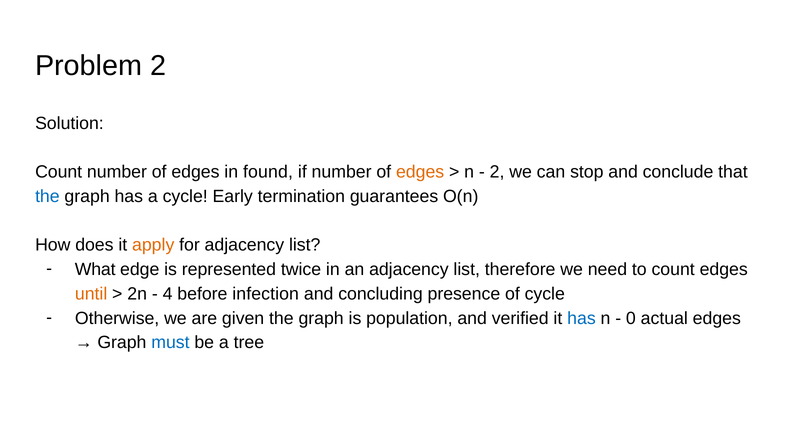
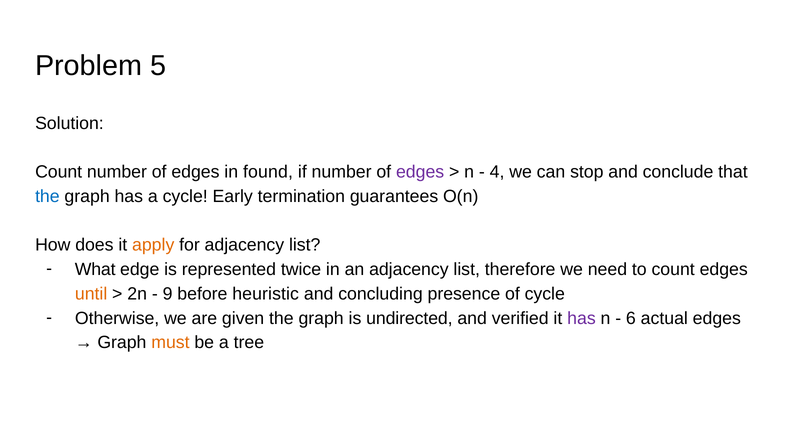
Problem 2: 2 -> 5 (158, 66)
edges colour: orange -> purple (420, 172)
2: 2 -> 4 (497, 172)
4: 4 -> 9 (168, 294)
infection: infection -> heuristic (266, 294)
population: population -> undirected (409, 318)
has colour: blue -> purple (581, 318)
0: 0 -> 6 (631, 318)
must colour: blue -> orange (170, 343)
